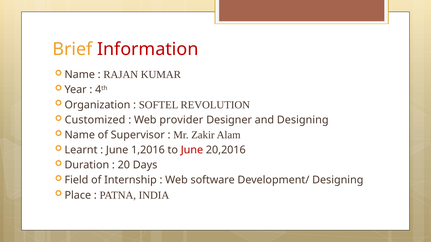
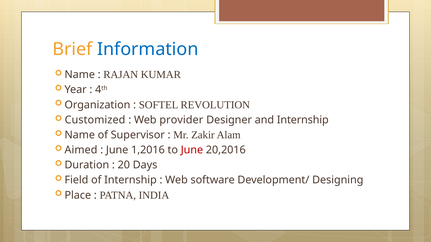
Information colour: red -> blue (148, 49)
and Designing: Designing -> Internship (303, 120)
Learnt: Learnt -> Aimed (81, 150)
